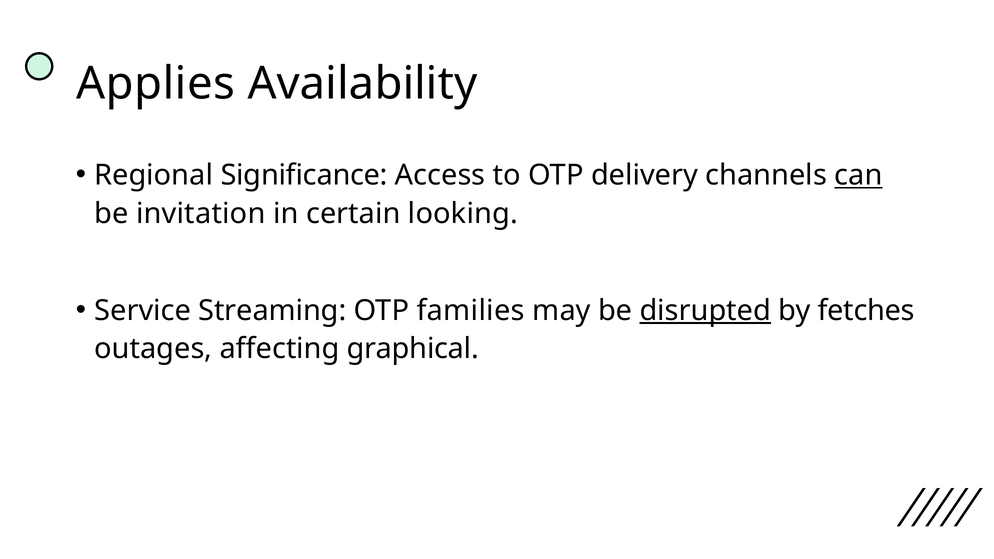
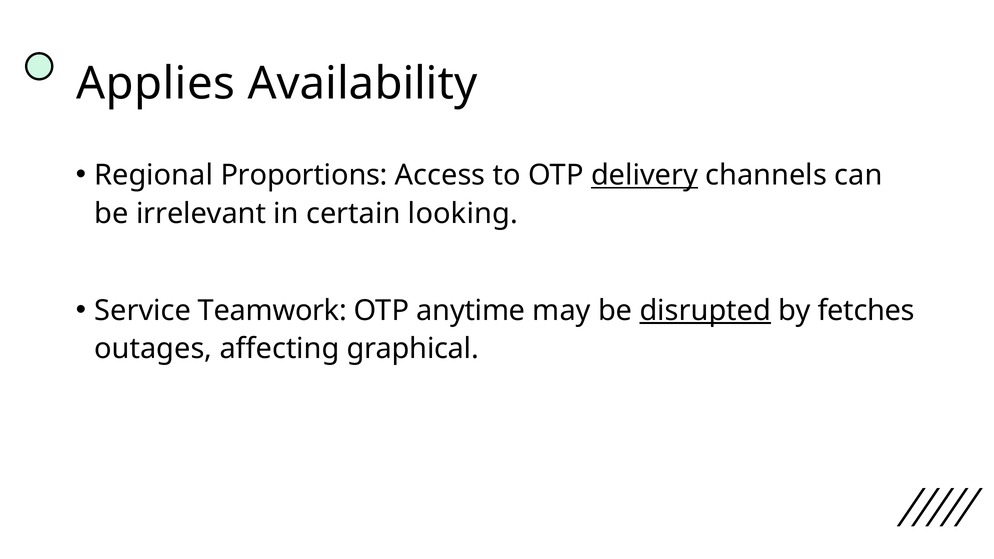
Significance: Significance -> Proportions (304, 175)
delivery underline: none -> present (644, 175)
can underline: present -> none (858, 175)
invitation: invitation -> irrelevant (201, 214)
Streaming: Streaming -> Teamwork (272, 311)
families: families -> anytime (471, 311)
